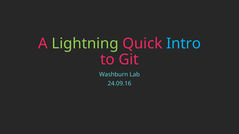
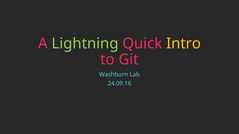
Intro colour: light blue -> yellow (184, 44)
